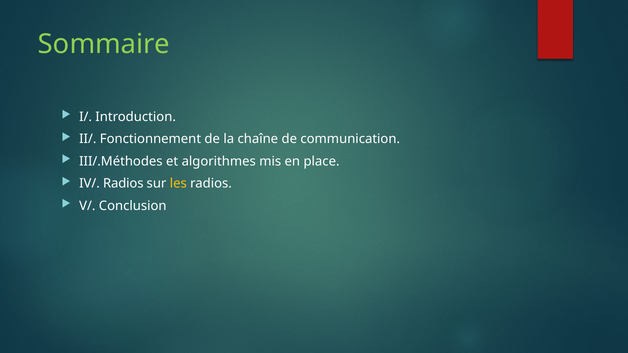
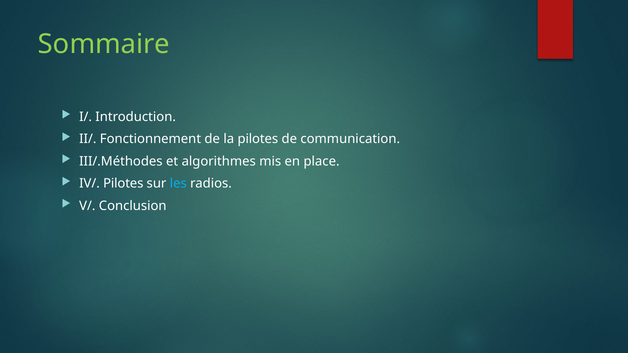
la chaîne: chaîne -> pilotes (258, 139)
IV/ Radios: Radios -> Pilotes (123, 184)
les colour: yellow -> light blue (178, 184)
